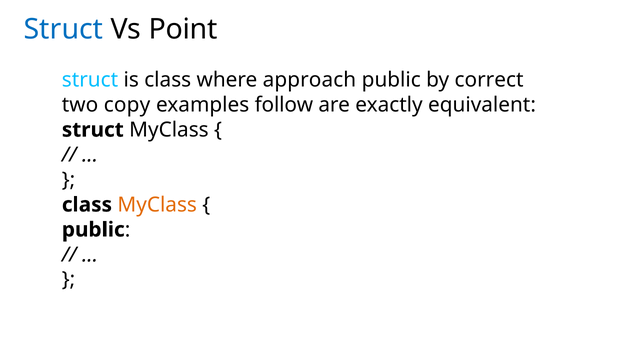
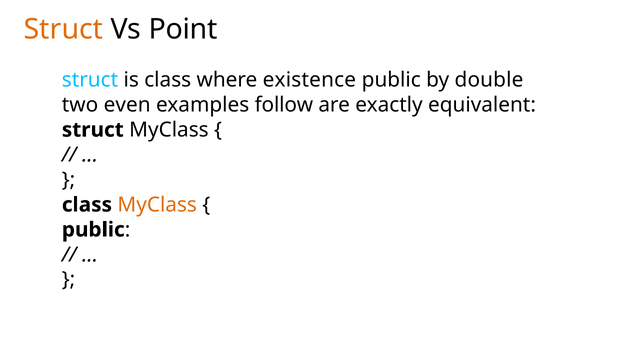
Struct colour: blue -> orange (63, 30)
approach: approach -> existence (309, 80)
correct: correct -> double (489, 80)
copy: copy -> even (127, 105)
